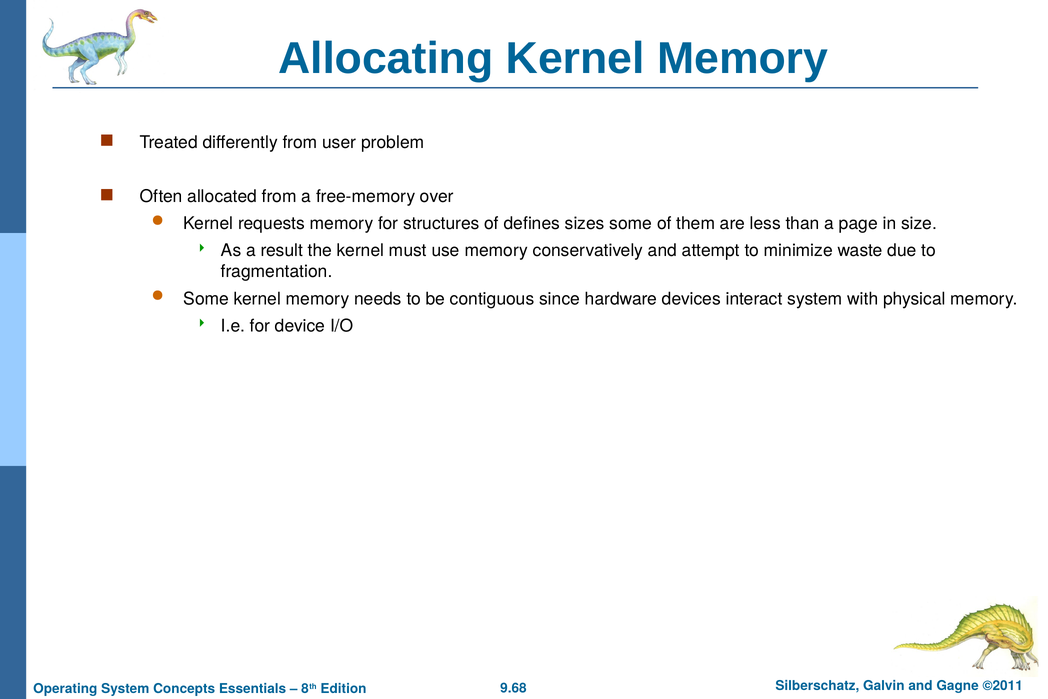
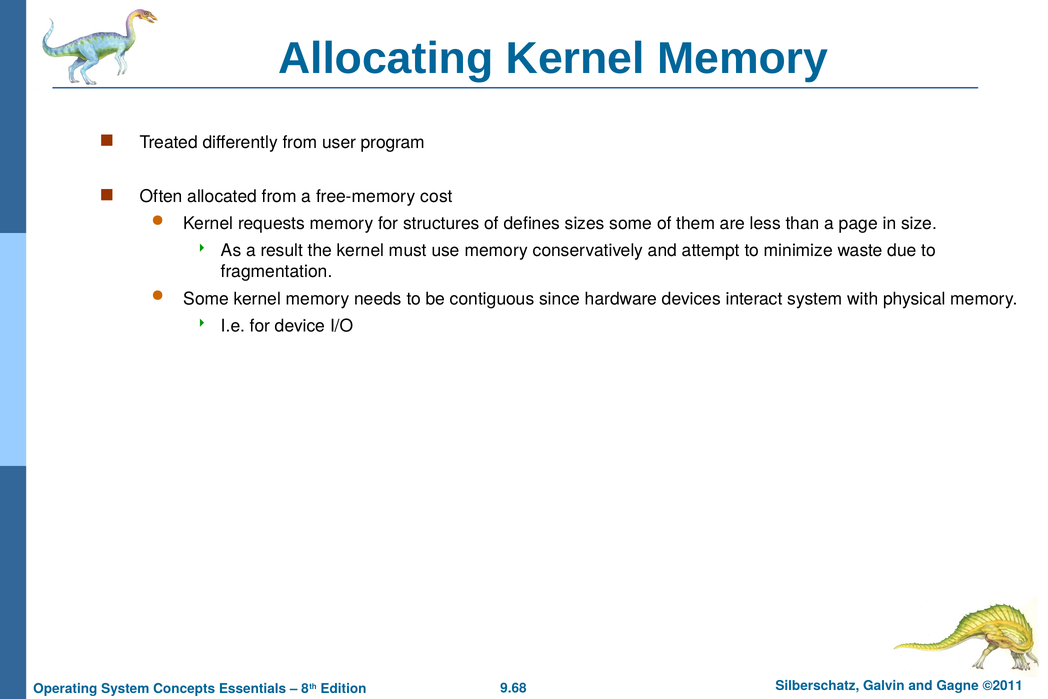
problem: problem -> program (393, 142)
over: over -> cost (437, 196)
